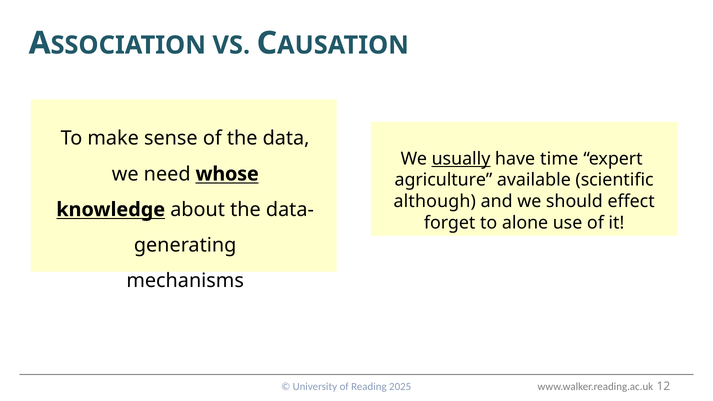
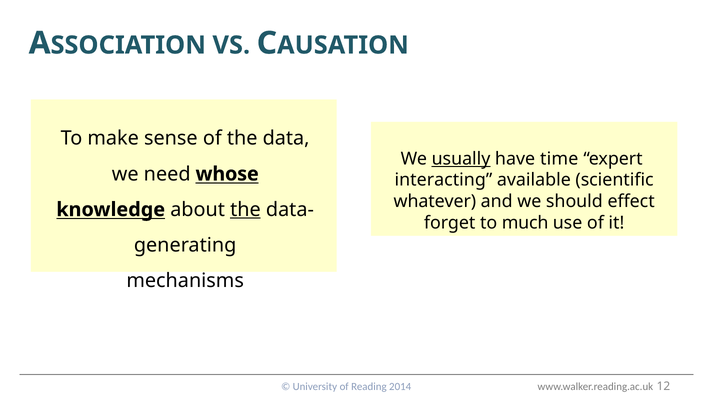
agriculture: agriculture -> interacting (443, 180)
although: although -> whatever (435, 202)
the underline: none -> present (245, 210)
alone: alone -> much (525, 223)
2025: 2025 -> 2014 (400, 387)
